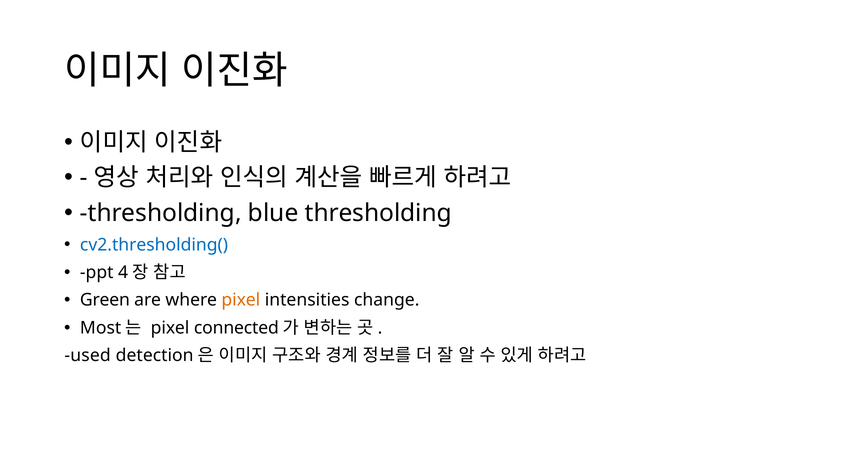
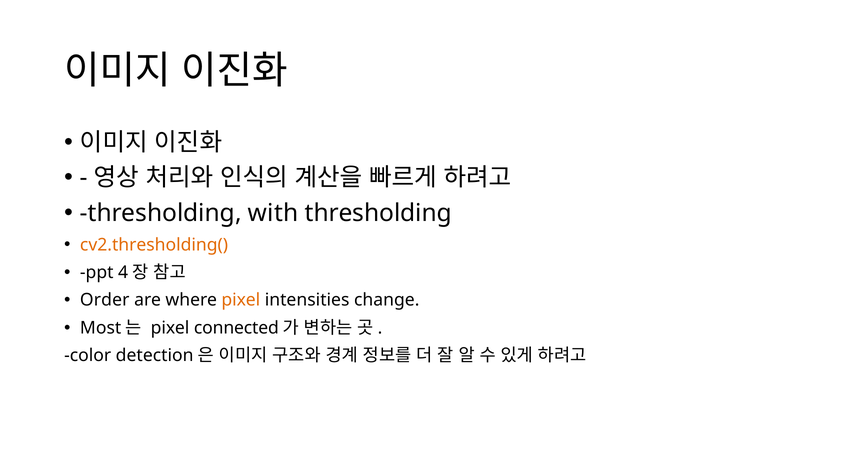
blue: blue -> with (273, 213)
cv2.thresholding( colour: blue -> orange (154, 245)
Green: Green -> Order (105, 300)
used: used -> color (88, 355)
